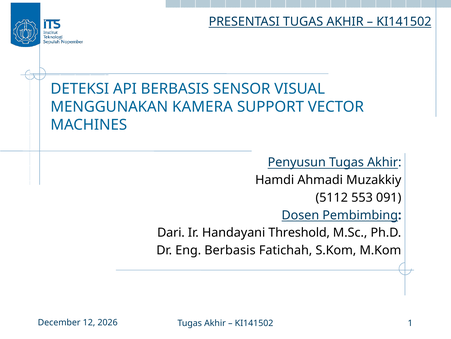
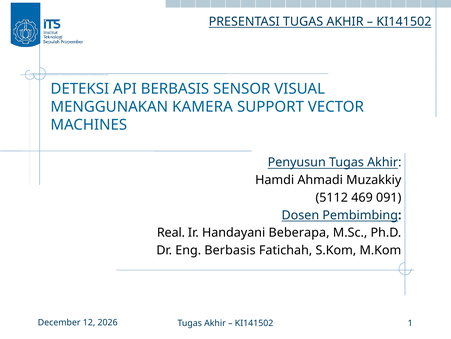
553: 553 -> 469 (362, 197)
Dari: Dari -> Real (171, 232)
Threshold: Threshold -> Beberapa (299, 232)
